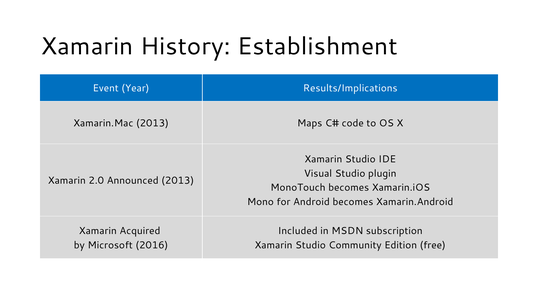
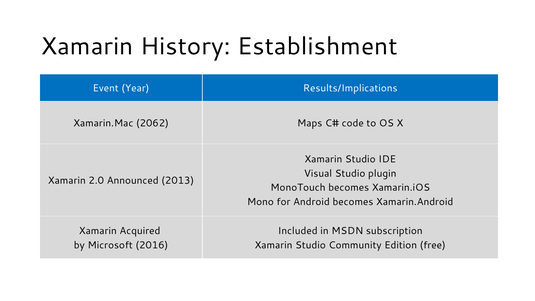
Xamarin.Mac 2013: 2013 -> 2062 (152, 123)
